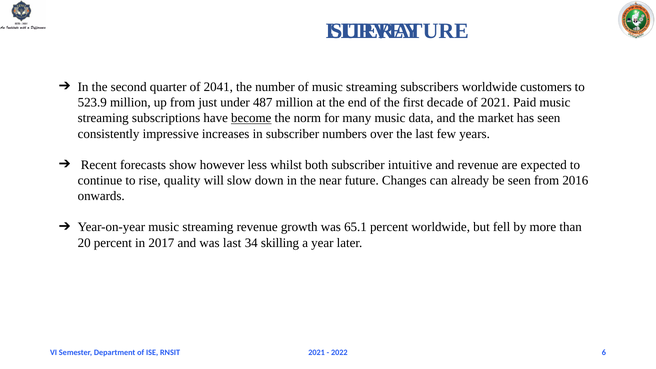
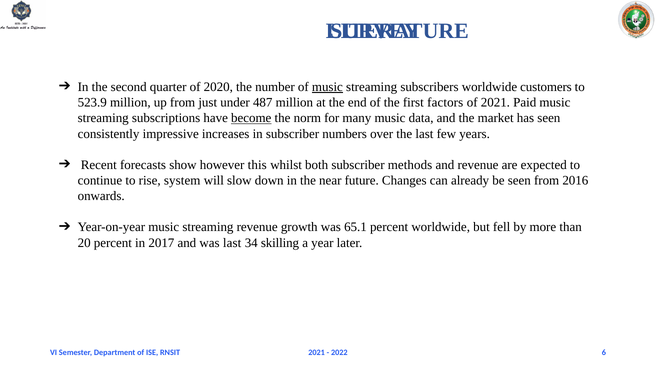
2041: 2041 -> 2020 (218, 87)
music underline: none -> present (327, 87)
decade: decade -> factors (445, 103)
less: less -> this (257, 165)
intuitive: intuitive -> methods (410, 165)
quality: quality -> system (182, 180)
